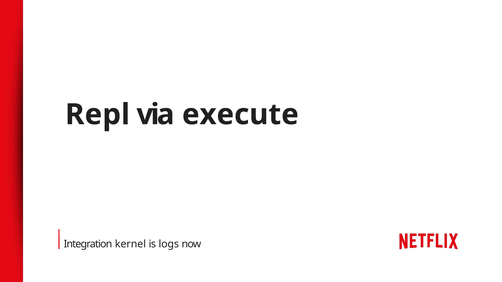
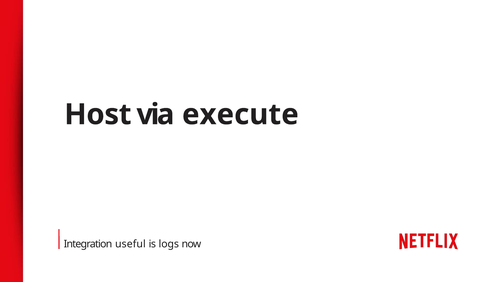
Repl: Repl -> Host (98, 115)
kernel: kernel -> useful (130, 244)
